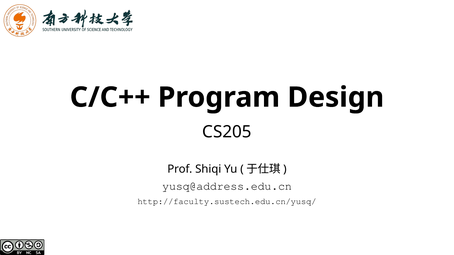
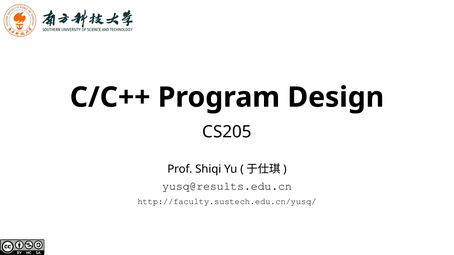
yusq@address.edu.cn: yusq@address.edu.cn -> yusq@results.edu.cn (227, 186)
